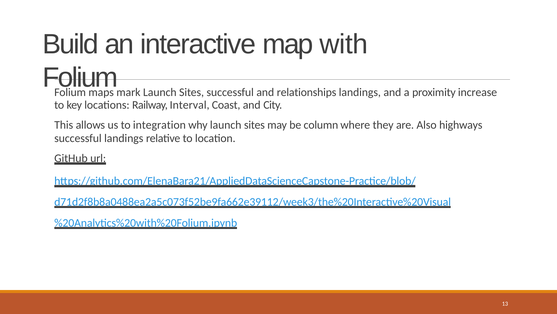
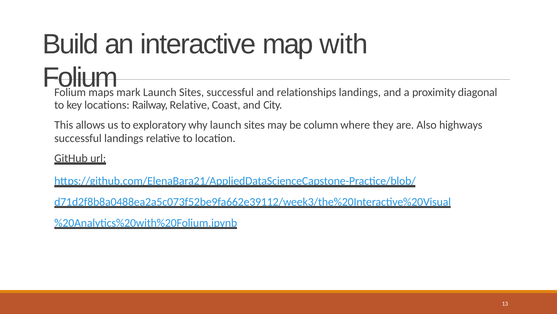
increase: increase -> diagonal (478, 92)
Railway Interval: Interval -> Relative (190, 105)
integration: integration -> exploratory (159, 125)
